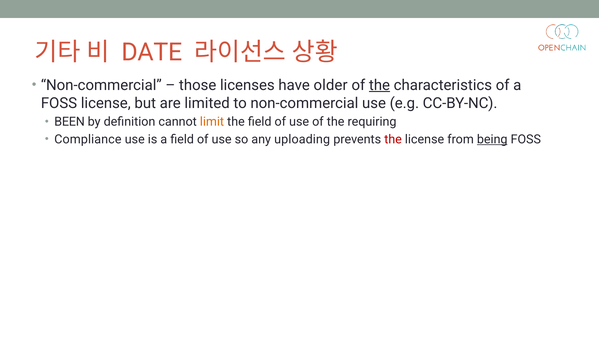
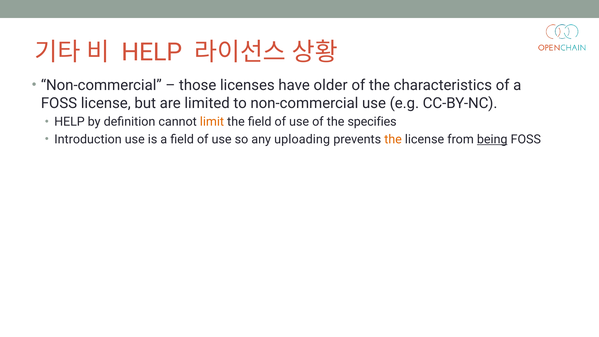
DATE: DATE -> HELP (152, 52)
the underline: present -> none (379, 85)
BEEN: BEEN -> HELP (69, 122)
requiring: requiring -> specifies (372, 122)
Compliance: Compliance -> Introduction (88, 139)
the colour: red -> orange (393, 139)
